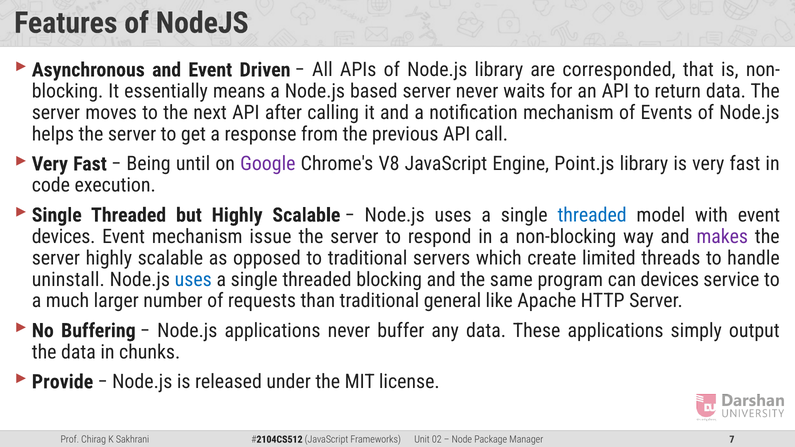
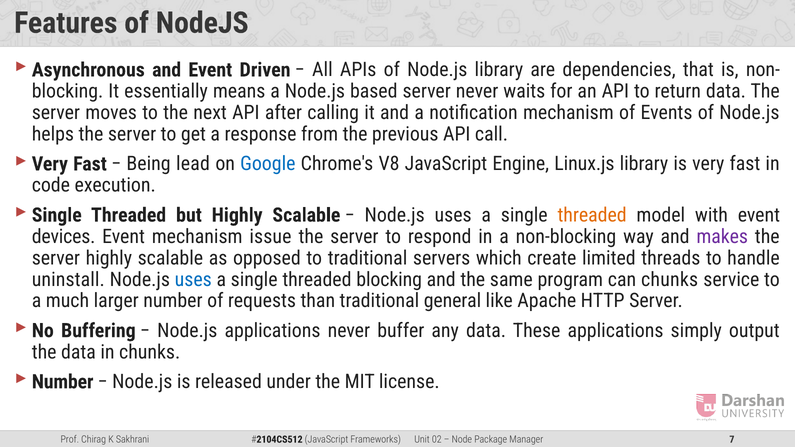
corresponded: corresponded -> dependencies (619, 70)
until: until -> lead (193, 164)
Google colour: purple -> blue (268, 164)
Point.js: Point.js -> Linux.js (584, 164)
threaded colour: blue -> orange (592, 215)
can devices: devices -> chunks (670, 280)
Provide: Provide -> Number (63, 382)
